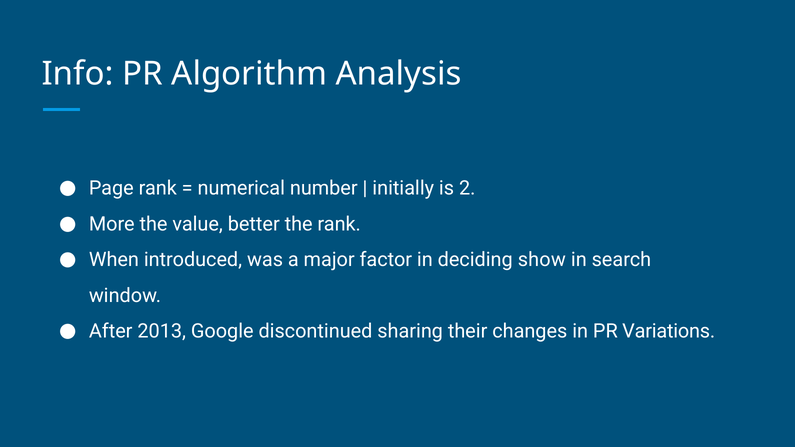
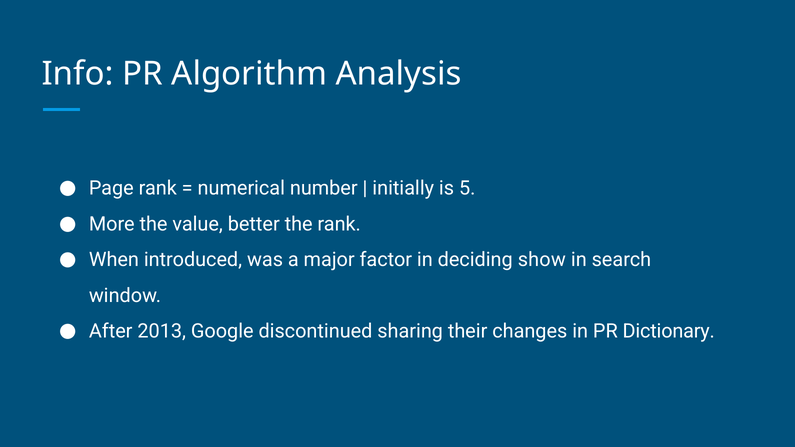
2: 2 -> 5 (467, 188)
Variations: Variations -> Dictionary (669, 332)
